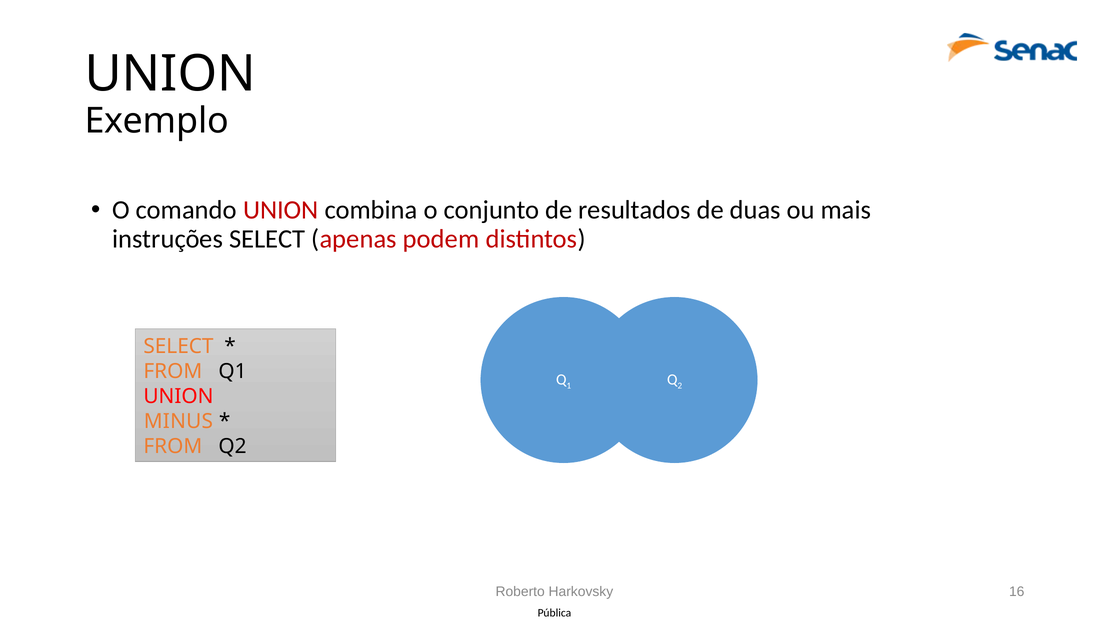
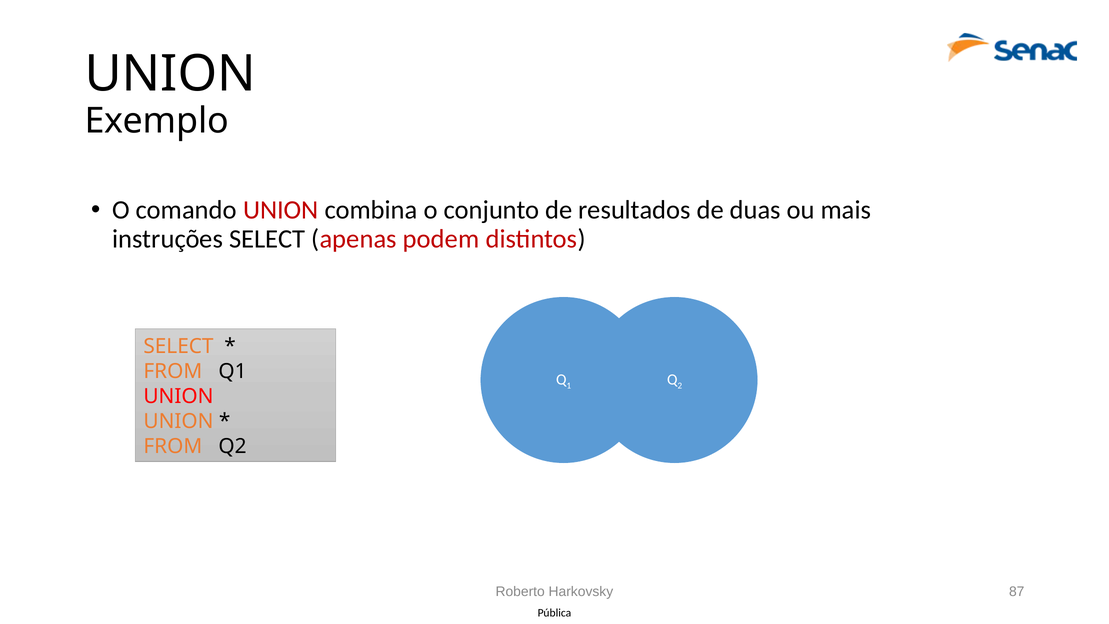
MINUS: MINUS -> UNION (178, 421)
16: 16 -> 87 (1017, 592)
